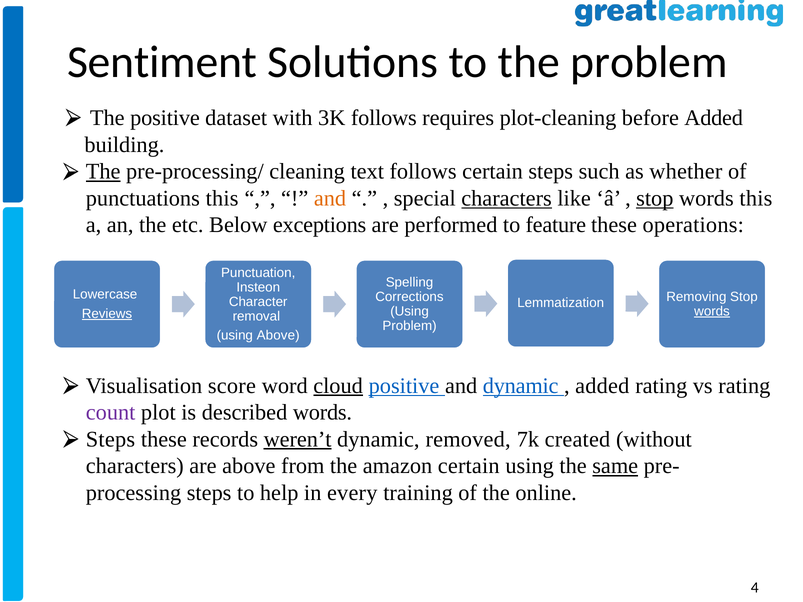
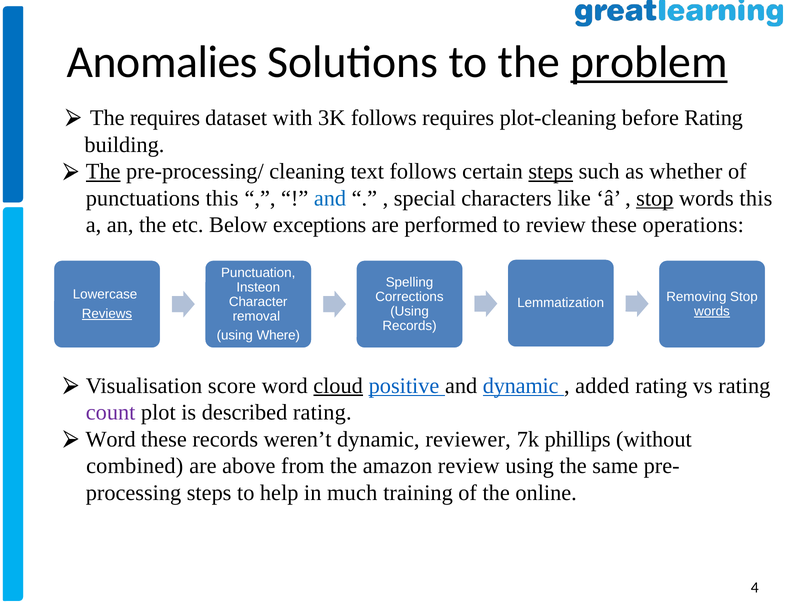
Sentiment: Sentiment -> Anomalies (162, 62)
problem underline: none -> present (649, 62)
The positive: positive -> requires (165, 118)
before Added: Added -> Rating (714, 118)
steps underline: none -> present (551, 172)
and colour: orange -> blue (330, 198)
characters underline: present -> none (507, 198)
to feature: feature -> review (556, 225)
Problem: Problem -> Records (410, 326)
using Above: Above -> Where (278, 335)
described words: words -> rating (322, 413)
Steps: Steps -> Word (111, 439)
weren’t underline: present -> none (298, 439)
removed: removed -> reviewer (468, 439)
created: created -> phillips (578, 439)
characters: characters -> combined (135, 466)
amazon certain: certain -> review (469, 466)
same underline: present -> none (615, 466)
every: every -> much (352, 493)
